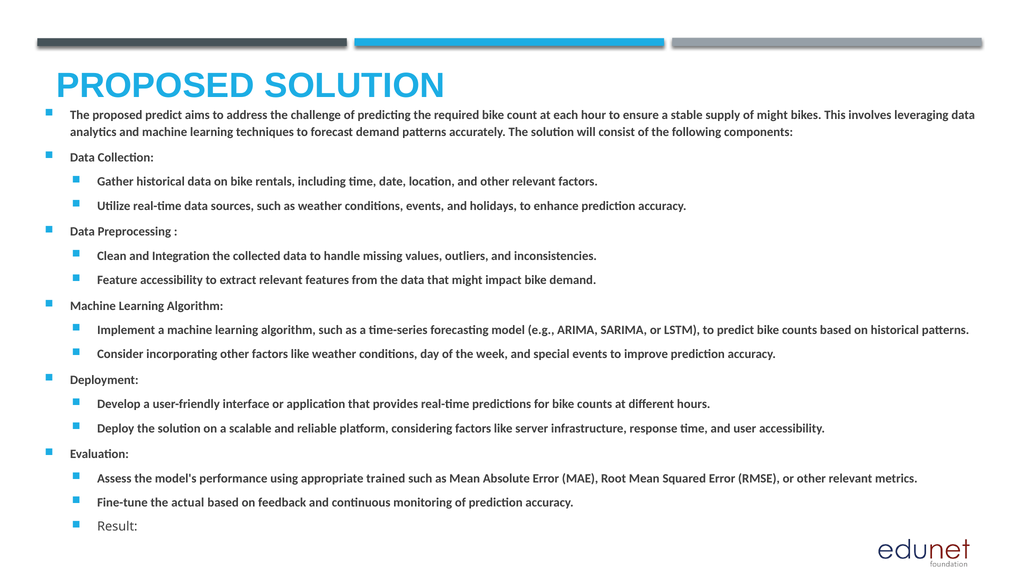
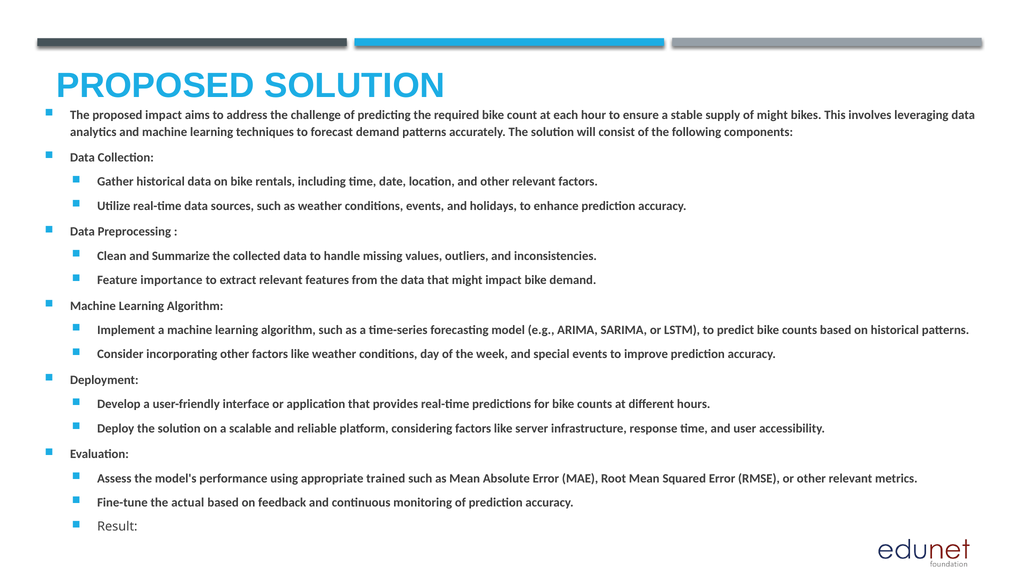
proposed predict: predict -> impact (164, 115)
Integration: Integration -> Summarize (181, 256)
Feature accessibility: accessibility -> importance (171, 280)
